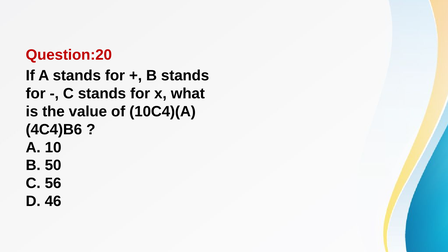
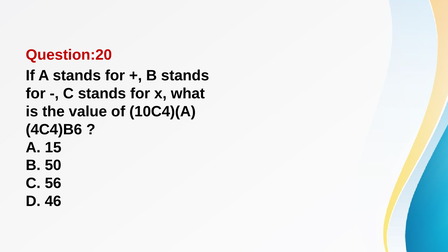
10: 10 -> 15 (53, 147)
